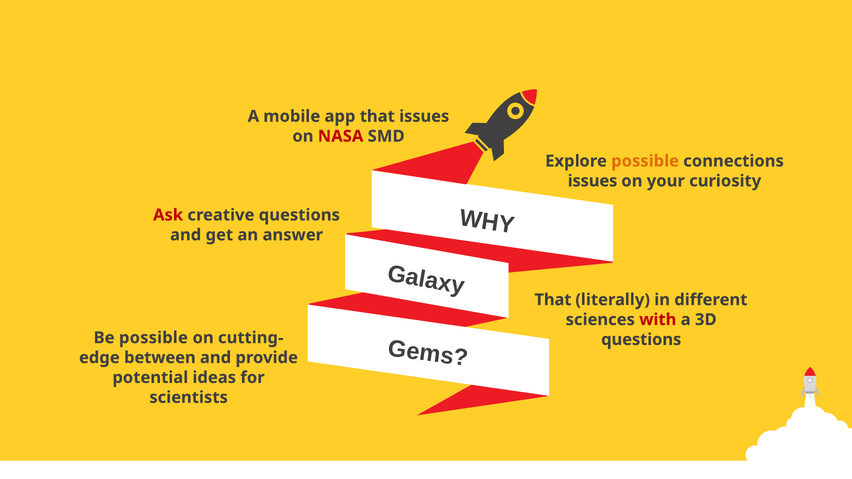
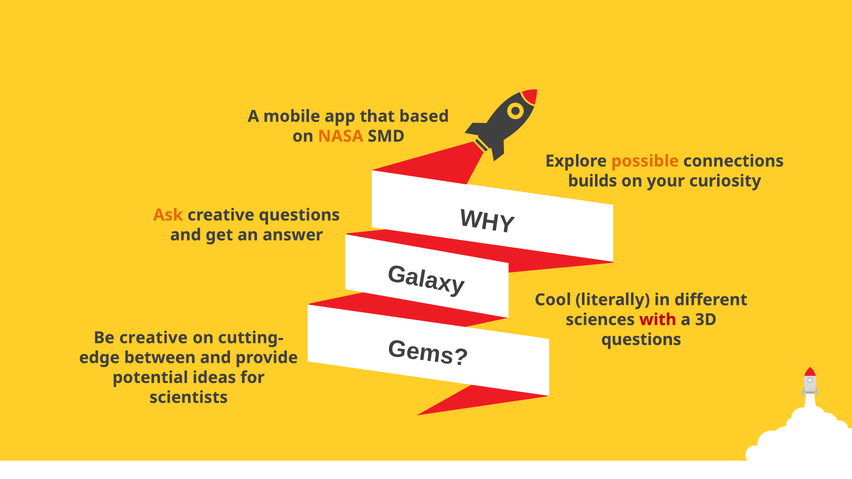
that issues: issues -> based (424, 116)
NASA colour: red -> orange (341, 136)
issues: issues -> builds (593, 181)
Ask colour: red -> orange (168, 215)
That: That -> Cool (553, 300)
Be possible: possible -> creative (153, 338)
